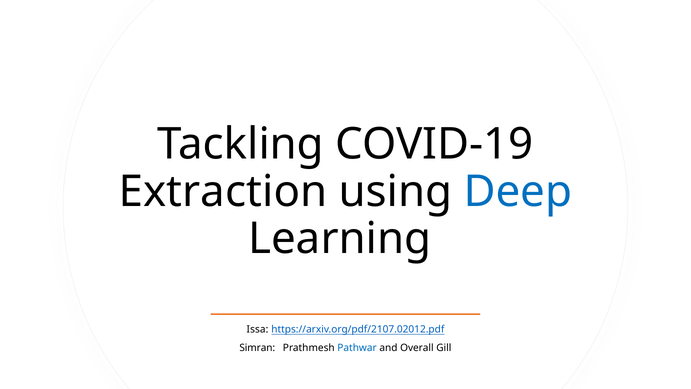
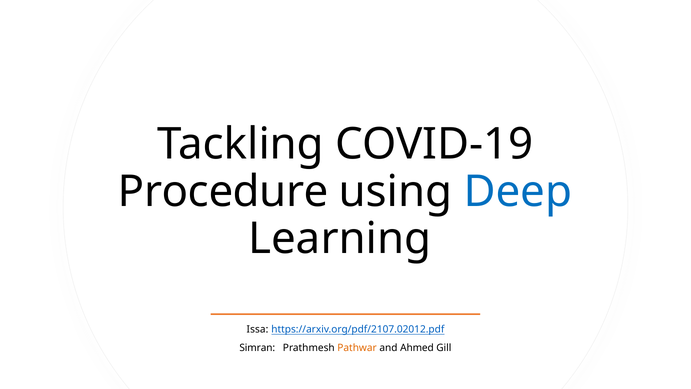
Extraction: Extraction -> Procedure (223, 191)
Pathwar colour: blue -> orange (357, 348)
Overall: Overall -> Ahmed (417, 348)
